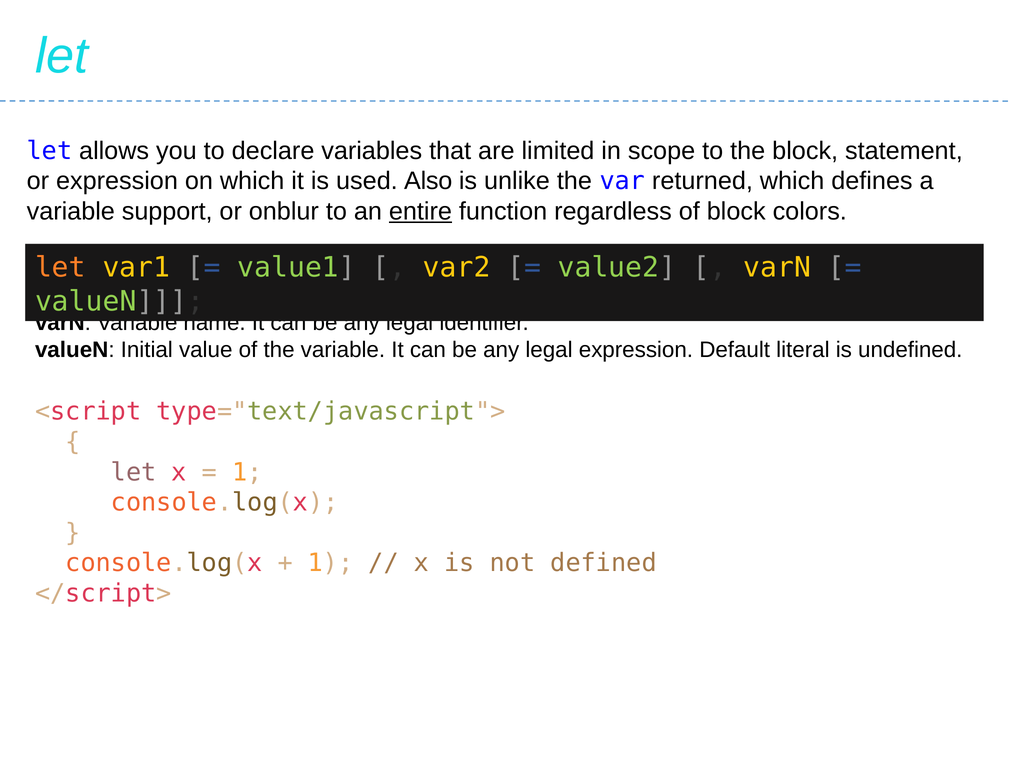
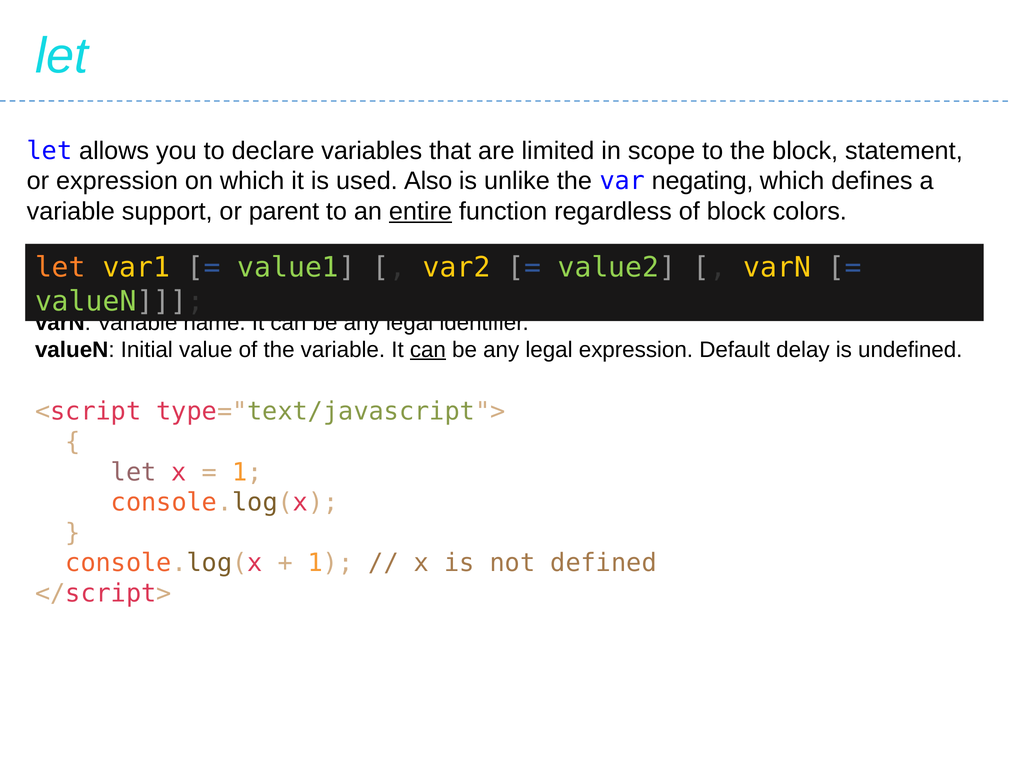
returned: returned -> negating (703, 181)
onblur: onblur -> parent (284, 211)
can underline: none -> present (428, 350)
literal: literal -> delay (803, 350)
